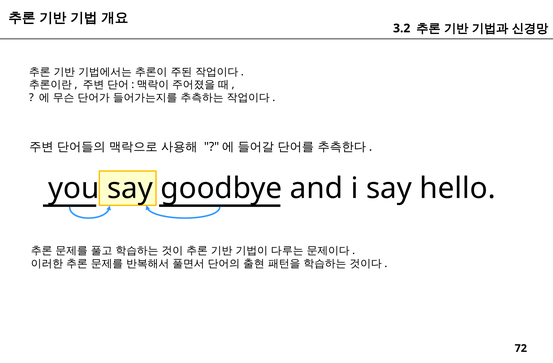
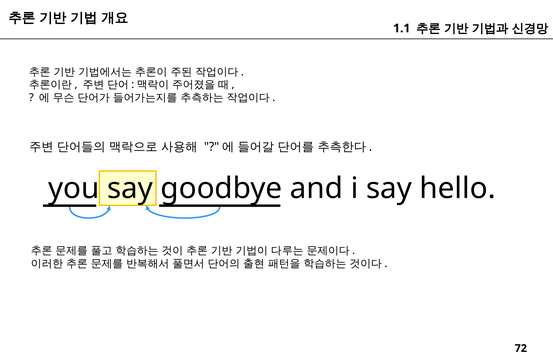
3.2: 3.2 -> 1.1 (402, 28)
